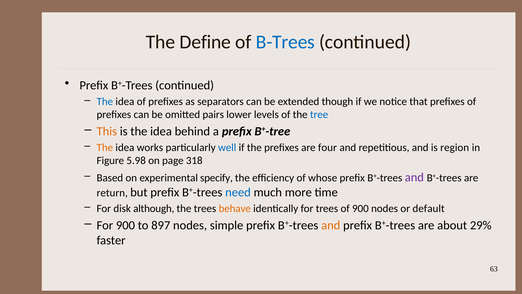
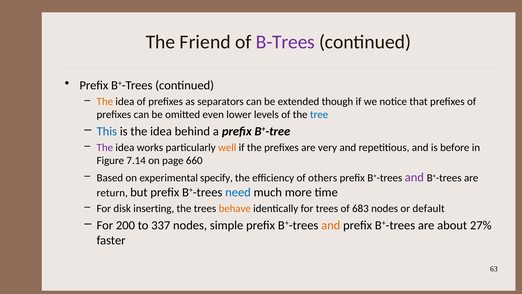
Define: Define -> Friend (205, 42)
B-Trees colour: blue -> purple (285, 42)
The colour: blue -> orange (105, 101)
pairs: pairs -> even (213, 115)
This colour: orange -> blue (107, 131)
The colour: orange -> purple (105, 147)
well colour: blue -> orange (227, 147)
four: four -> very (328, 147)
region: region -> before (455, 147)
5.98: 5.98 -> 7.14 (136, 160)
318: 318 -> 660 (194, 160)
whose: whose -> others (323, 178)
although: although -> inserting (154, 208)
of 900: 900 -> 683 (360, 208)
For 900: 900 -> 200 (125, 225)
897: 897 -> 337 (161, 225)
29%: 29% -> 27% (481, 225)
